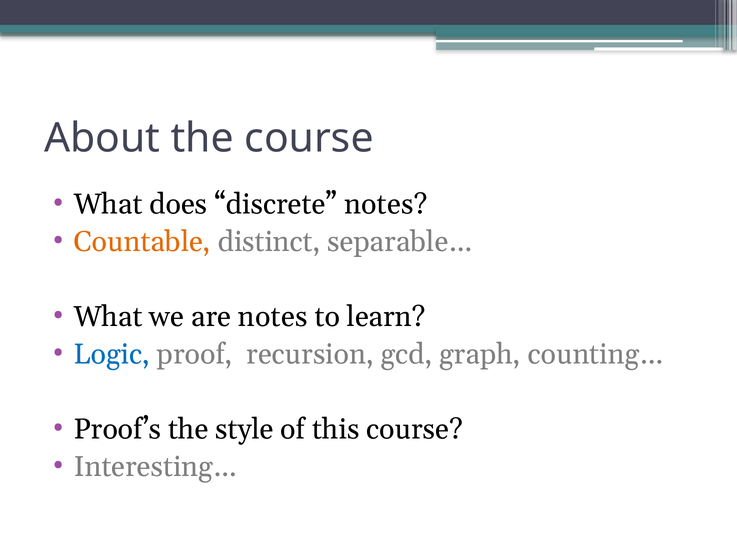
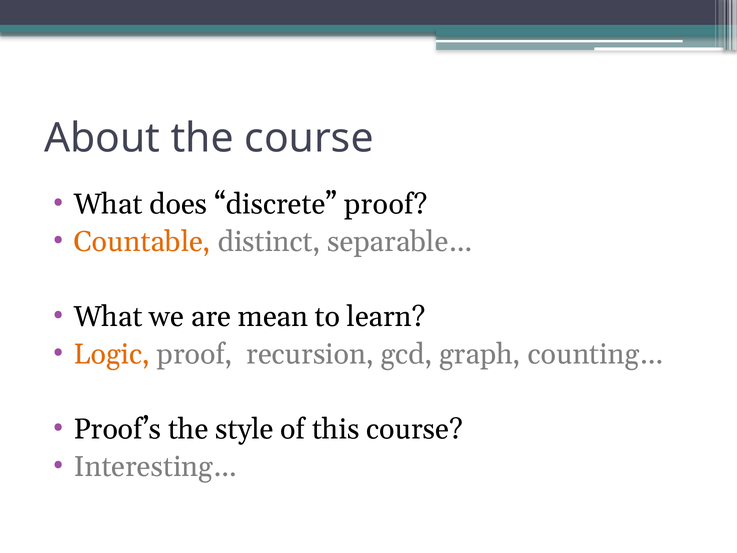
discrete notes: notes -> proof (386, 204)
are notes: notes -> mean (273, 317)
Logic colour: blue -> orange (112, 354)
